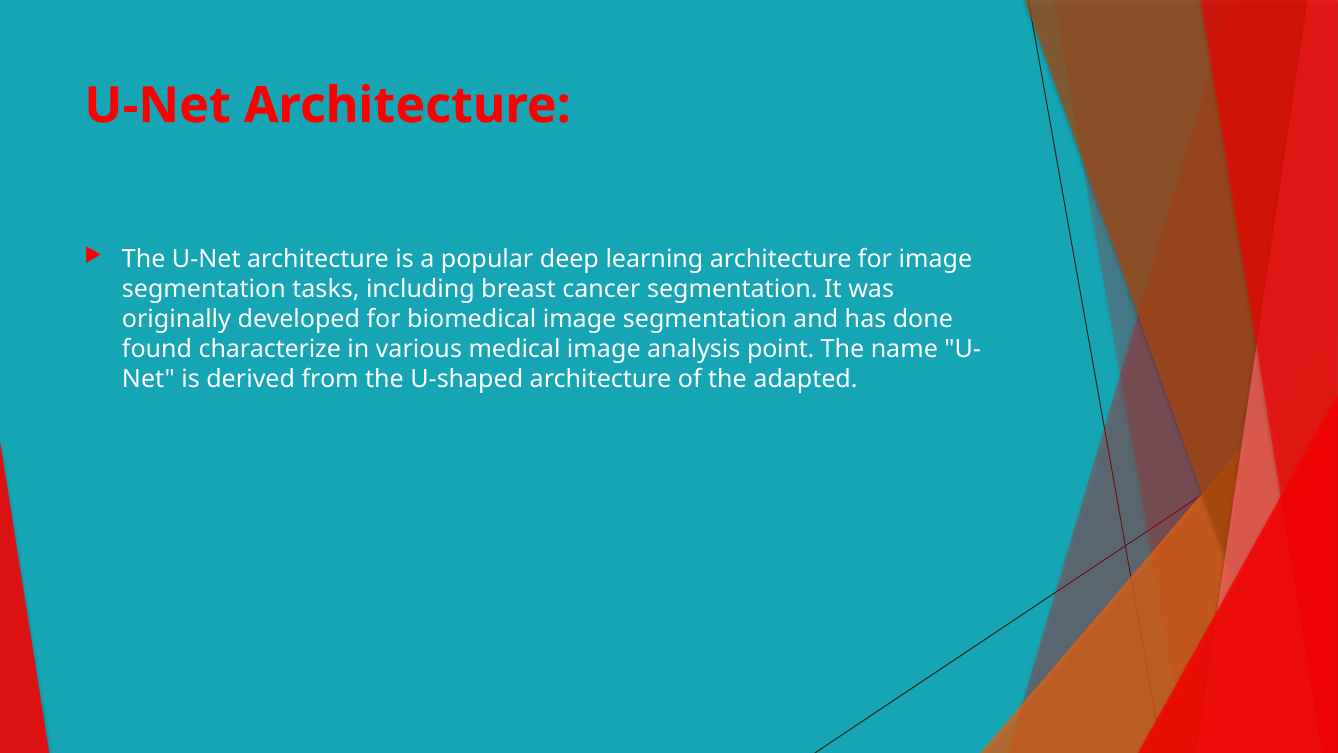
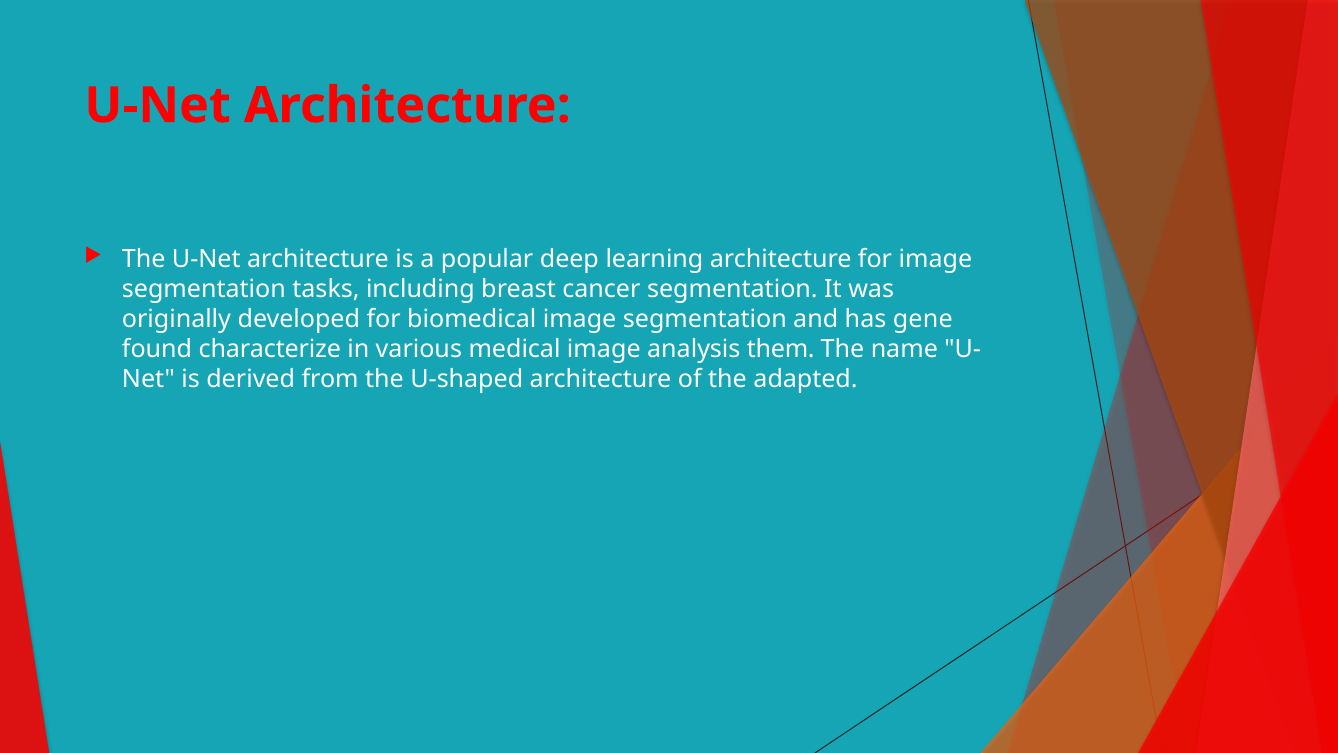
done: done -> gene (923, 319)
point: point -> them (781, 349)
